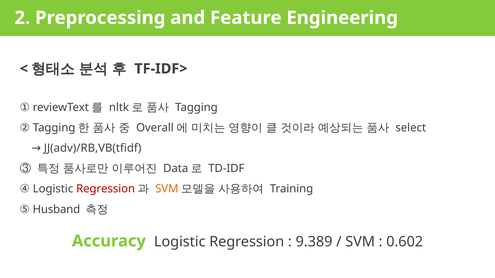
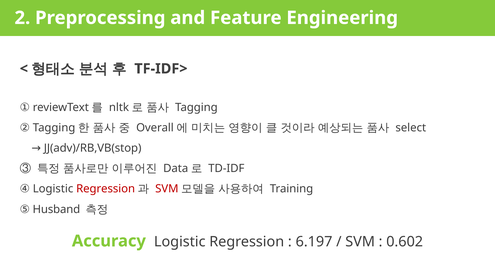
JJ(adv)/RB,VB(tfidf: JJ(adv)/RB,VB(tfidf -> JJ(adv)/RB,VB(stop (93, 148)
SVM colour: orange -> red (167, 189)
9.389: 9.389 -> 6.197 (314, 242)
